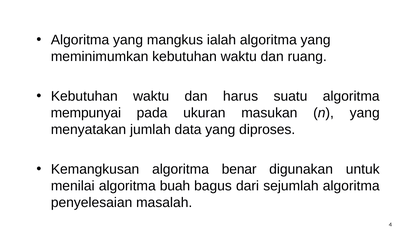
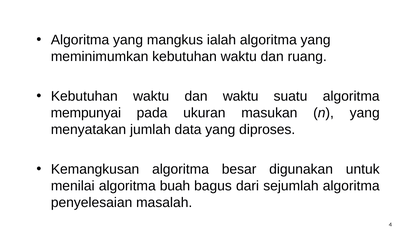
dan harus: harus -> waktu (241, 96)
benar: benar -> besar (239, 169)
